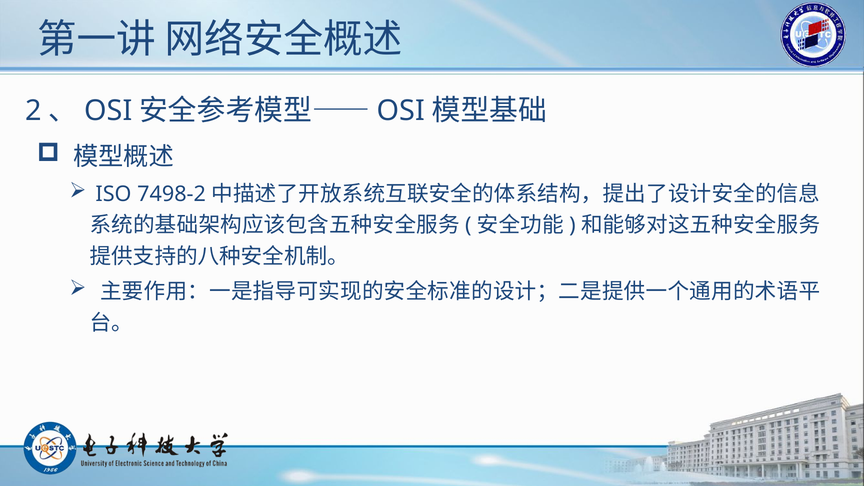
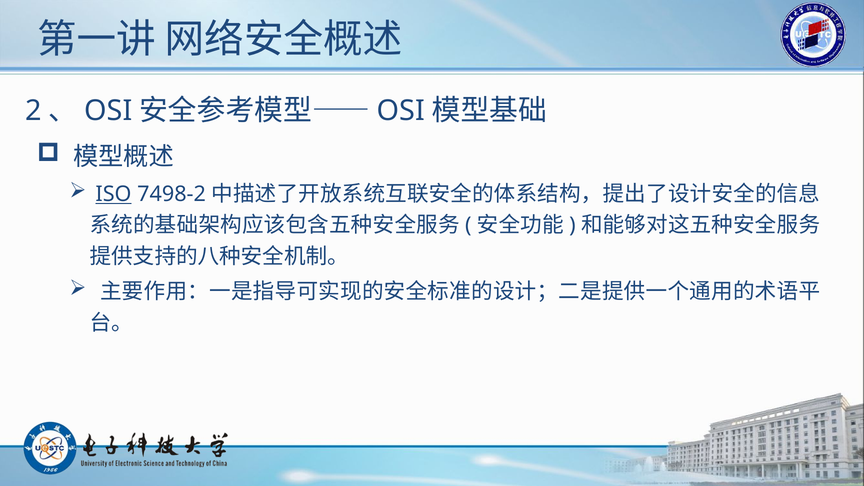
ISO underline: none -> present (113, 194)
